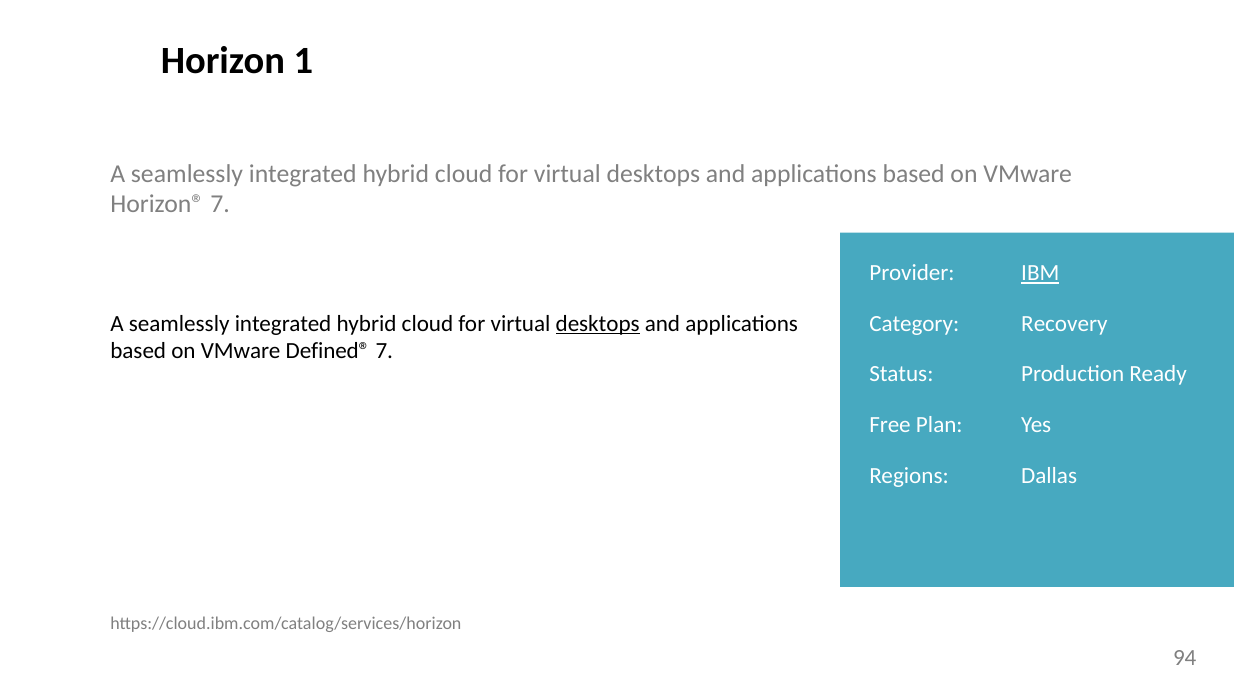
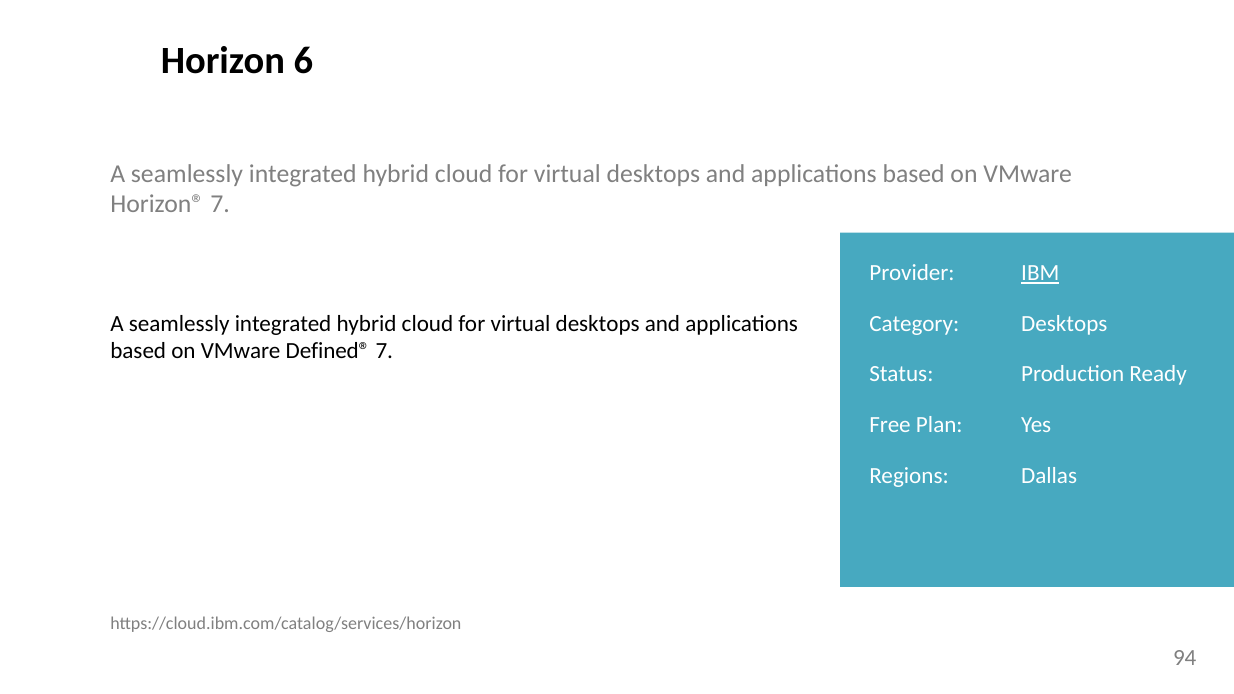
1: 1 -> 6 (304, 61)
desktops underline: present -> none (598, 324)
Category Recovery: Recovery -> Desktops (1064, 324)
